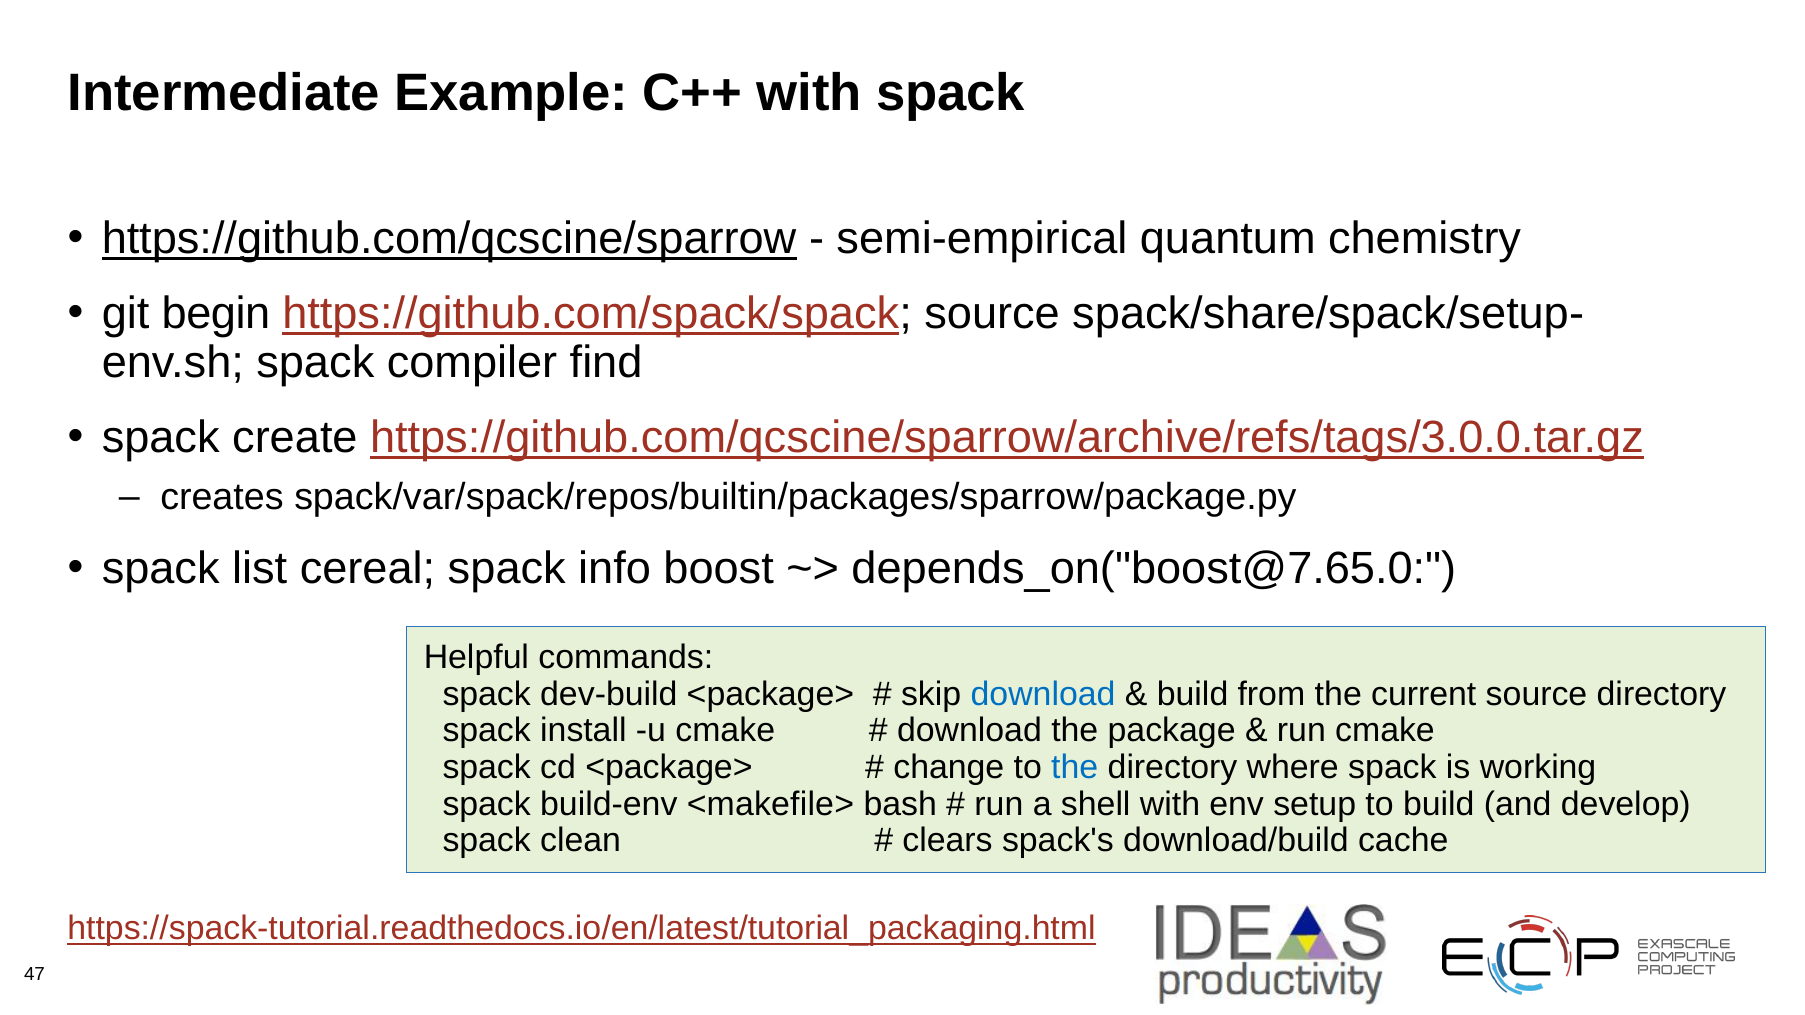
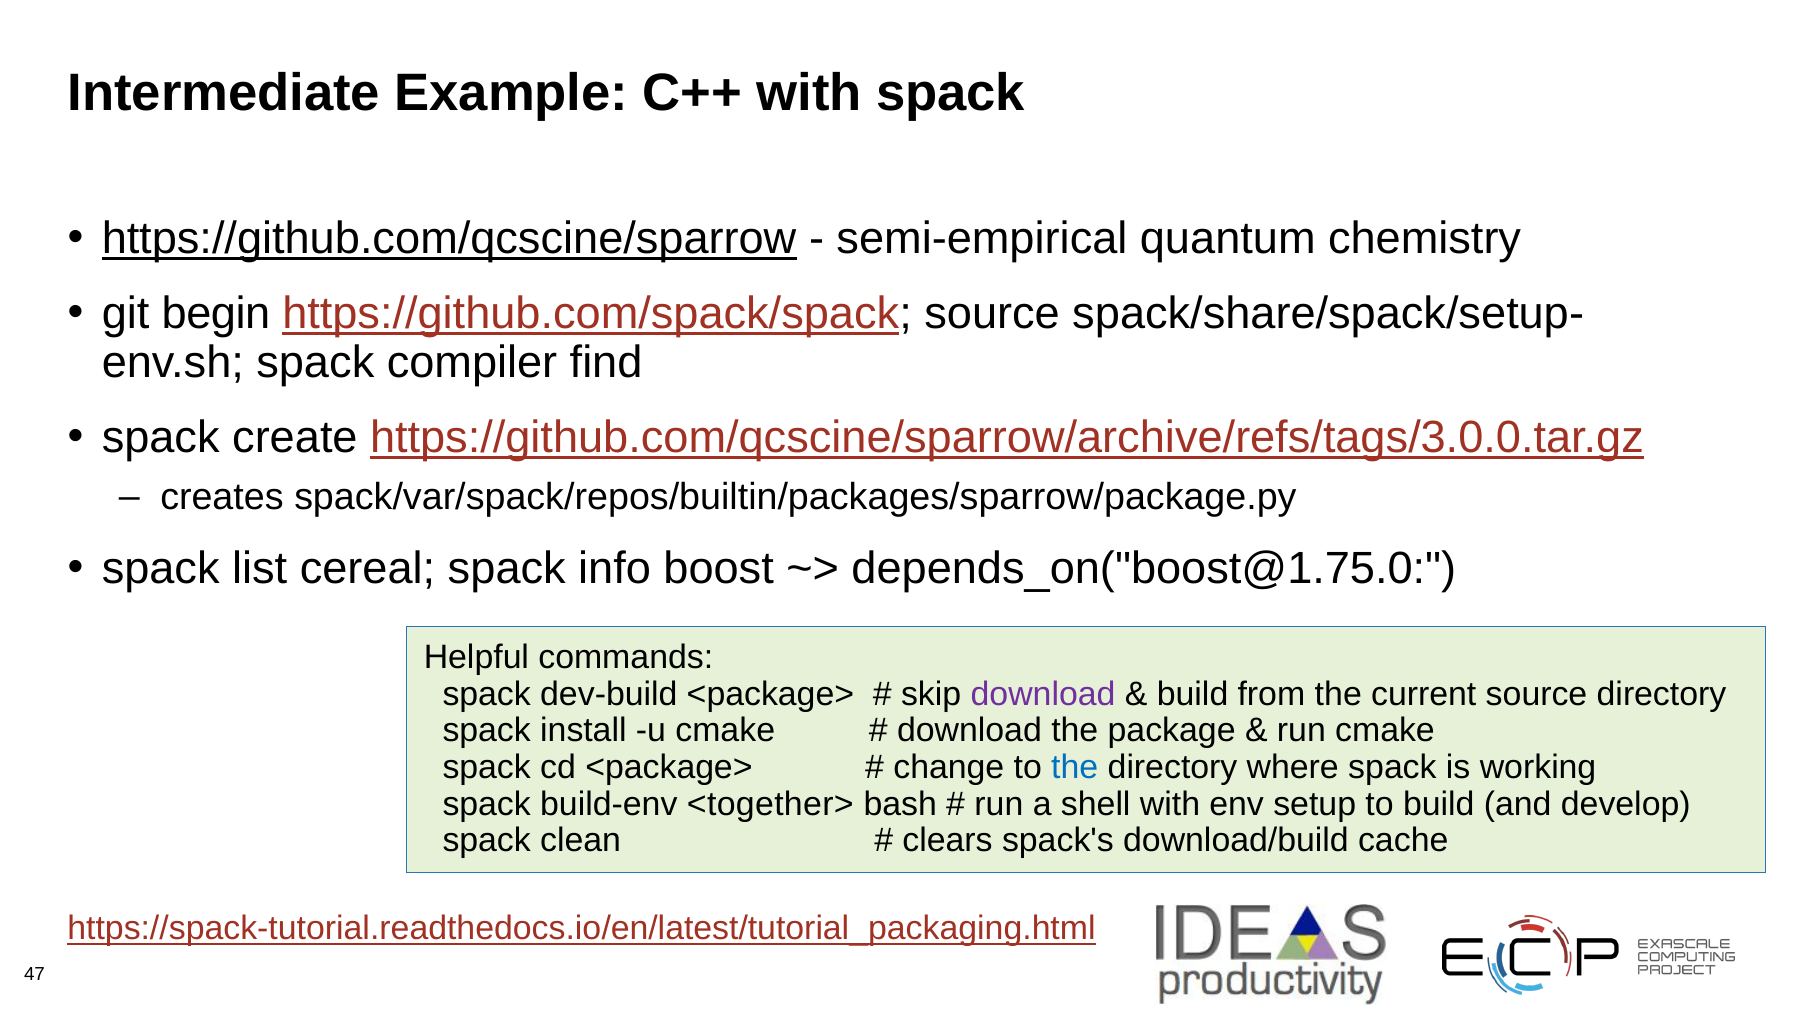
depends_on("boost@7.65.0: depends_on("boost@7.65.0 -> depends_on("boost@1.75.0 (1154, 569)
download colour: blue -> purple (1043, 695)
<makefile>: <makefile> -> <together> (770, 804)
